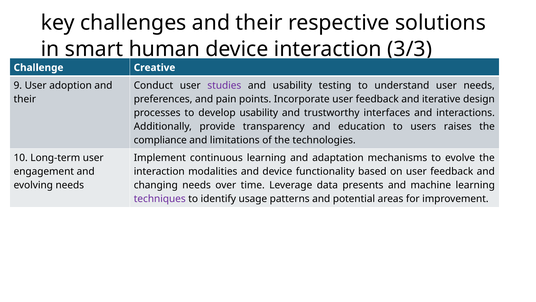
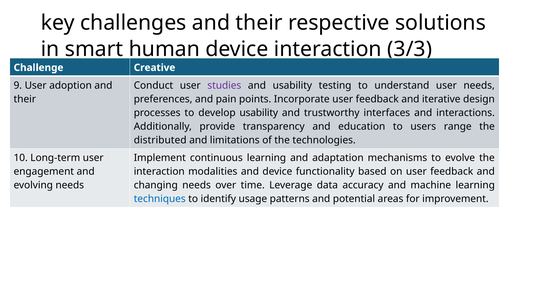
raises: raises -> range (458, 126)
compliance: compliance -> distributed (160, 140)
presents: presents -> accuracy (363, 185)
techniques colour: purple -> blue (160, 199)
